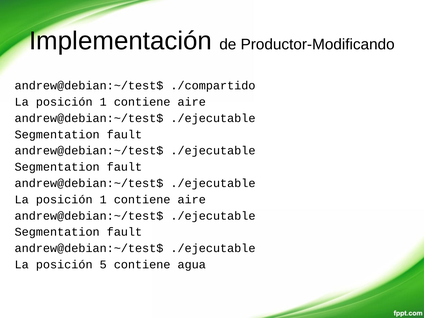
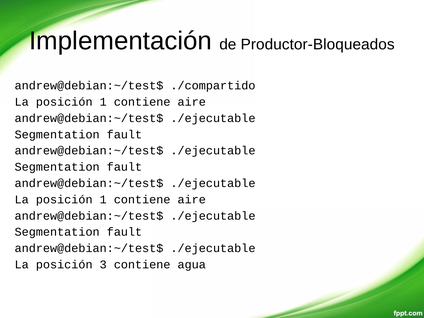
Productor-Modificando: Productor-Modificando -> Productor-Bloqueados (318, 45)
5: 5 -> 3 (103, 265)
